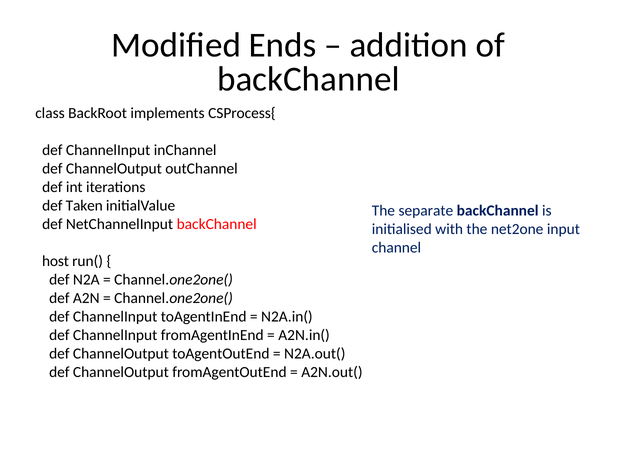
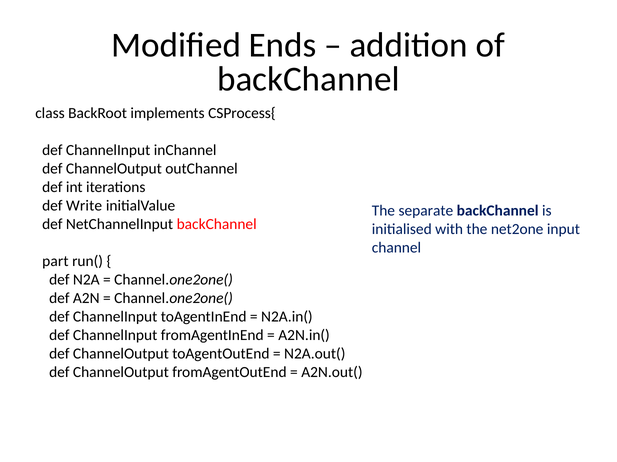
Taken: Taken -> Write (84, 206)
host: host -> part (55, 262)
